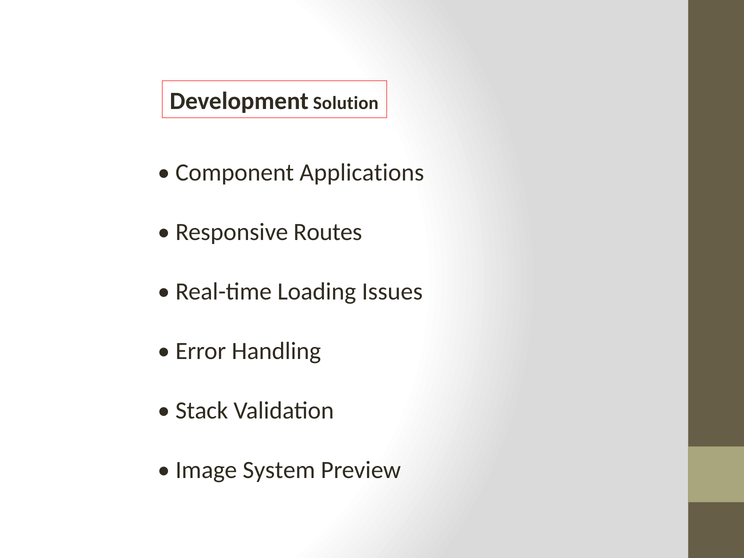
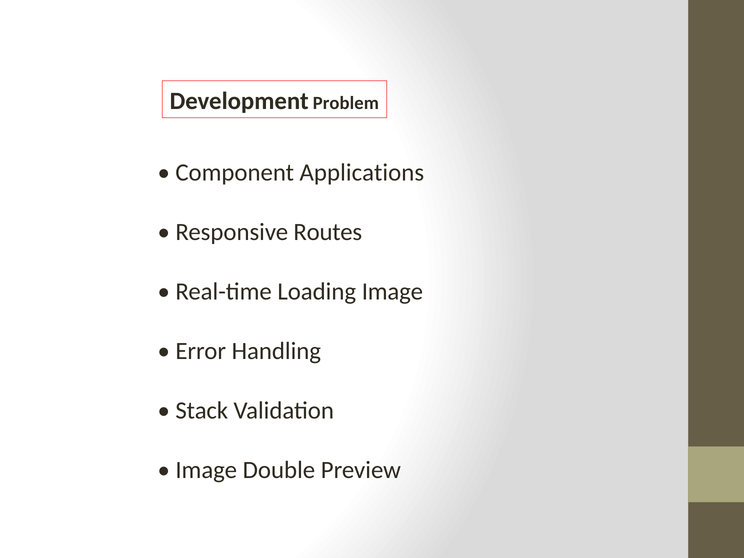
Solution: Solution -> Problem (346, 103)
Loading Issues: Issues -> Image (392, 291)
System: System -> Double (279, 470)
